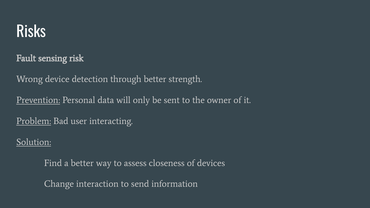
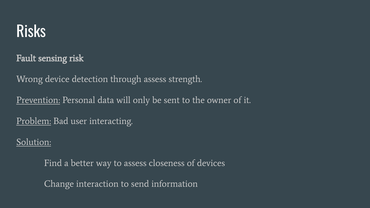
through better: better -> assess (155, 79)
